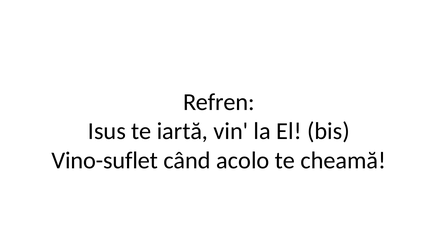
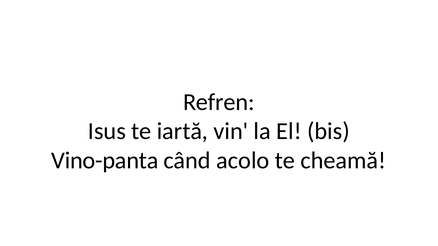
Vino-suflet: Vino-suflet -> Vino-panta (105, 161)
